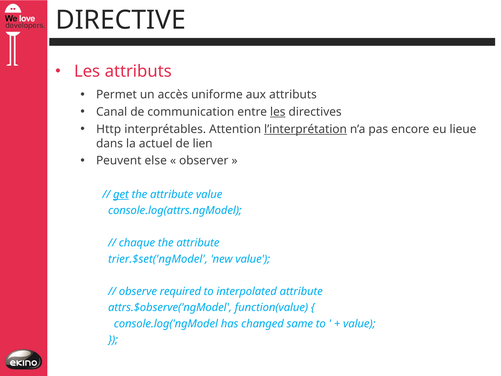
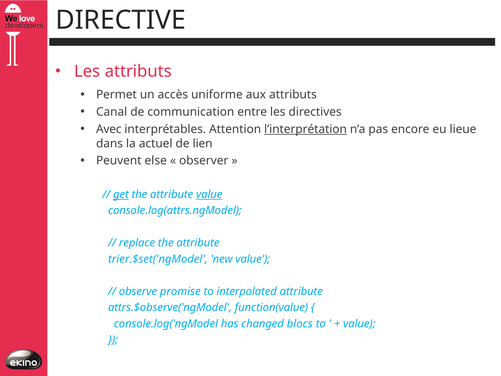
les underline: present -> none (278, 112)
Http: Http -> Avec (109, 129)
value underline: none -> present (209, 194)
chaque: chaque -> replace (137, 243)
required: required -> promise (180, 291)
same: same -> blocs (300, 323)
